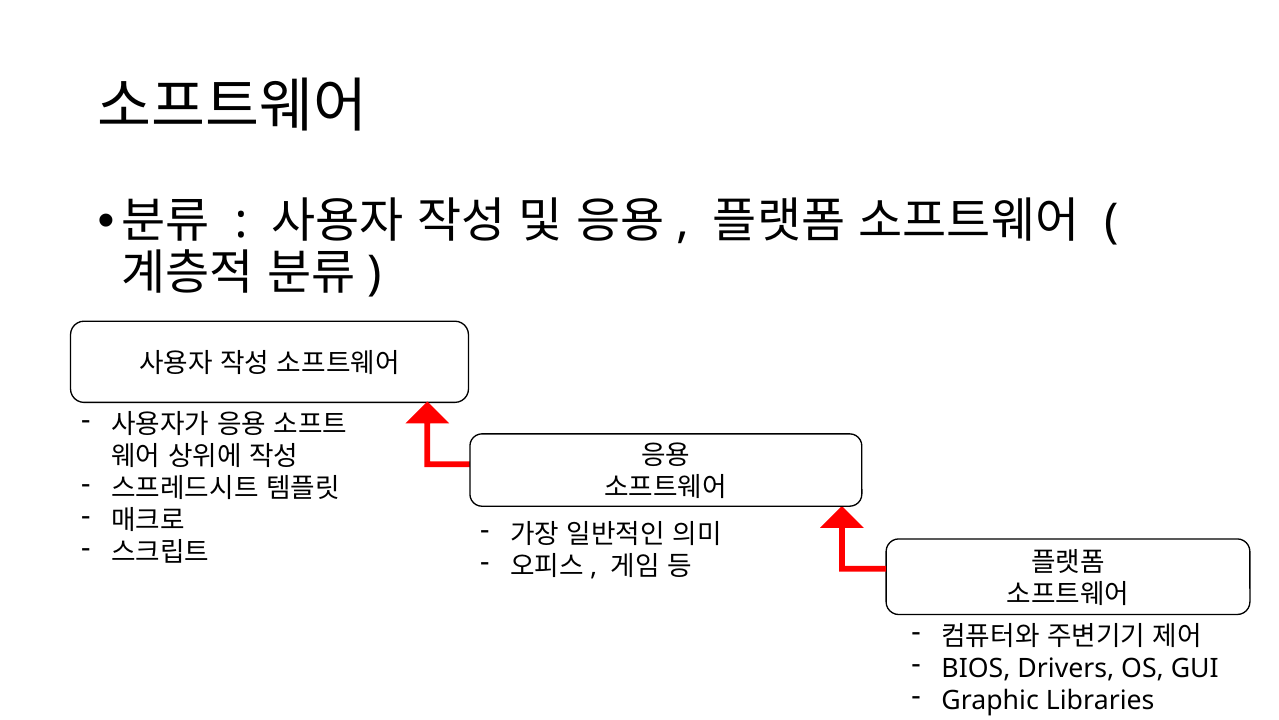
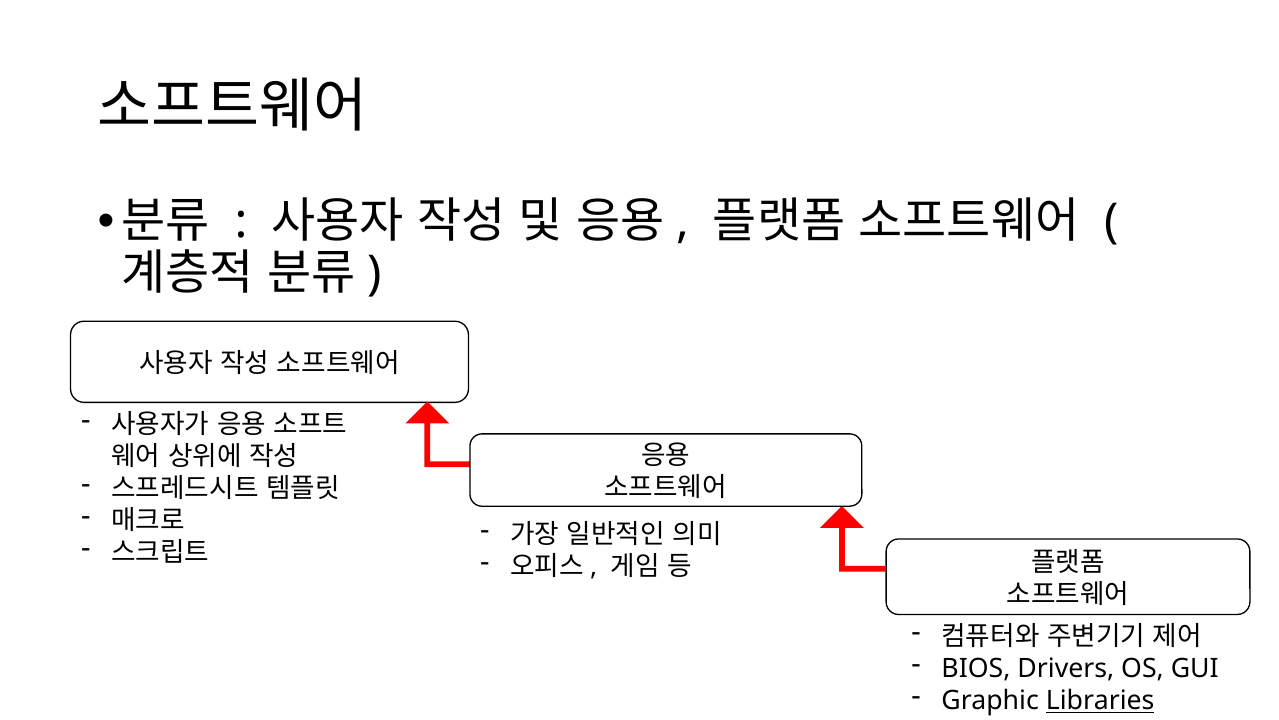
Libraries underline: none -> present (1100, 701)
